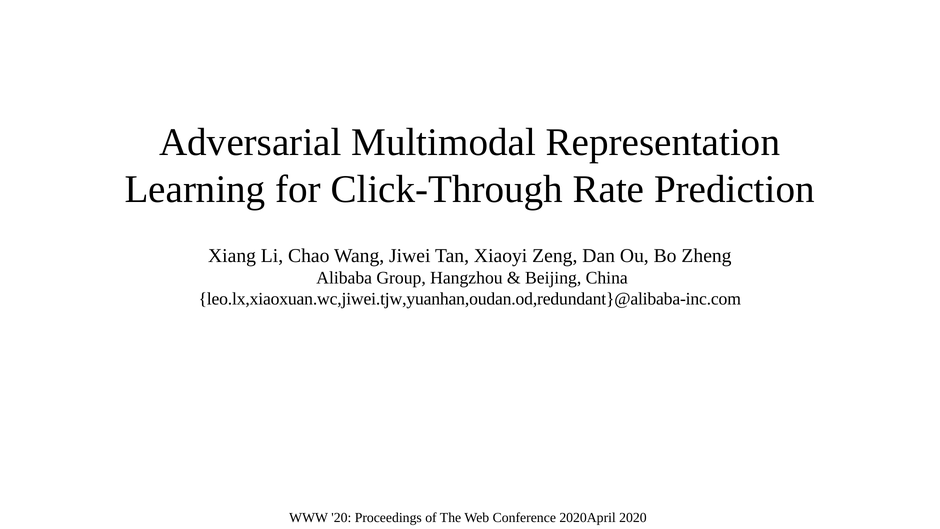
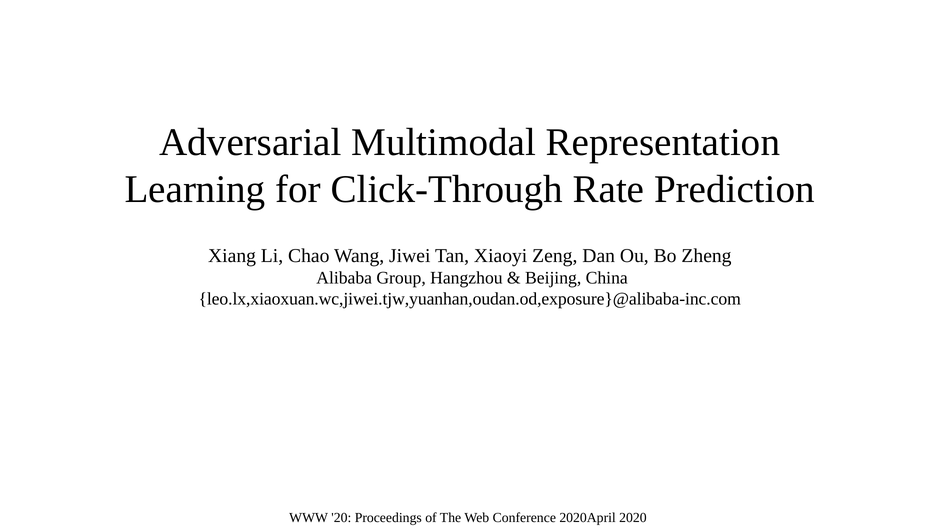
leo.lx,xiaoxuan.wc,jiwei.tjw,yuanhan,oudan.od,redundant}@alibaba-inc.com: leo.lx,xiaoxuan.wc,jiwei.tjw,yuanhan,oudan.od,redundant}@alibaba-inc.com -> leo.lx,xiaoxuan.wc,jiwei.tjw,yuanhan,oudan.od,exposure}@alibaba-inc.com (470, 299)
